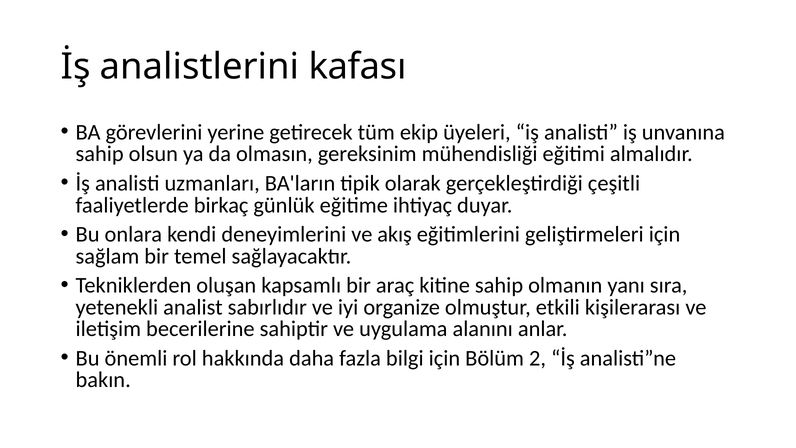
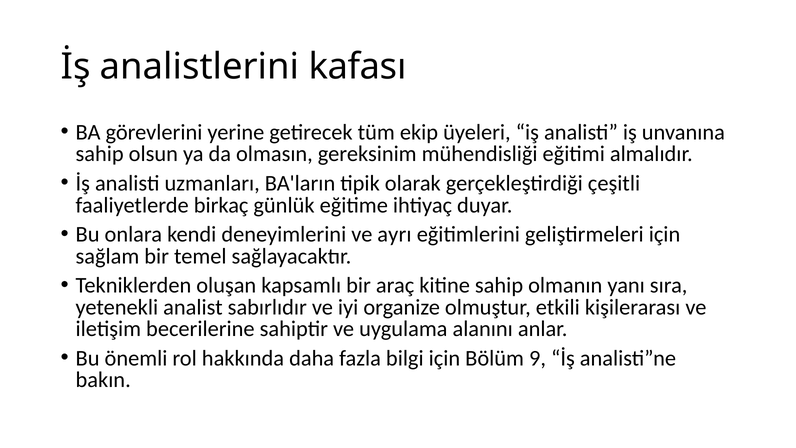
akış: akış -> ayrı (394, 234)
2: 2 -> 9 (538, 358)
